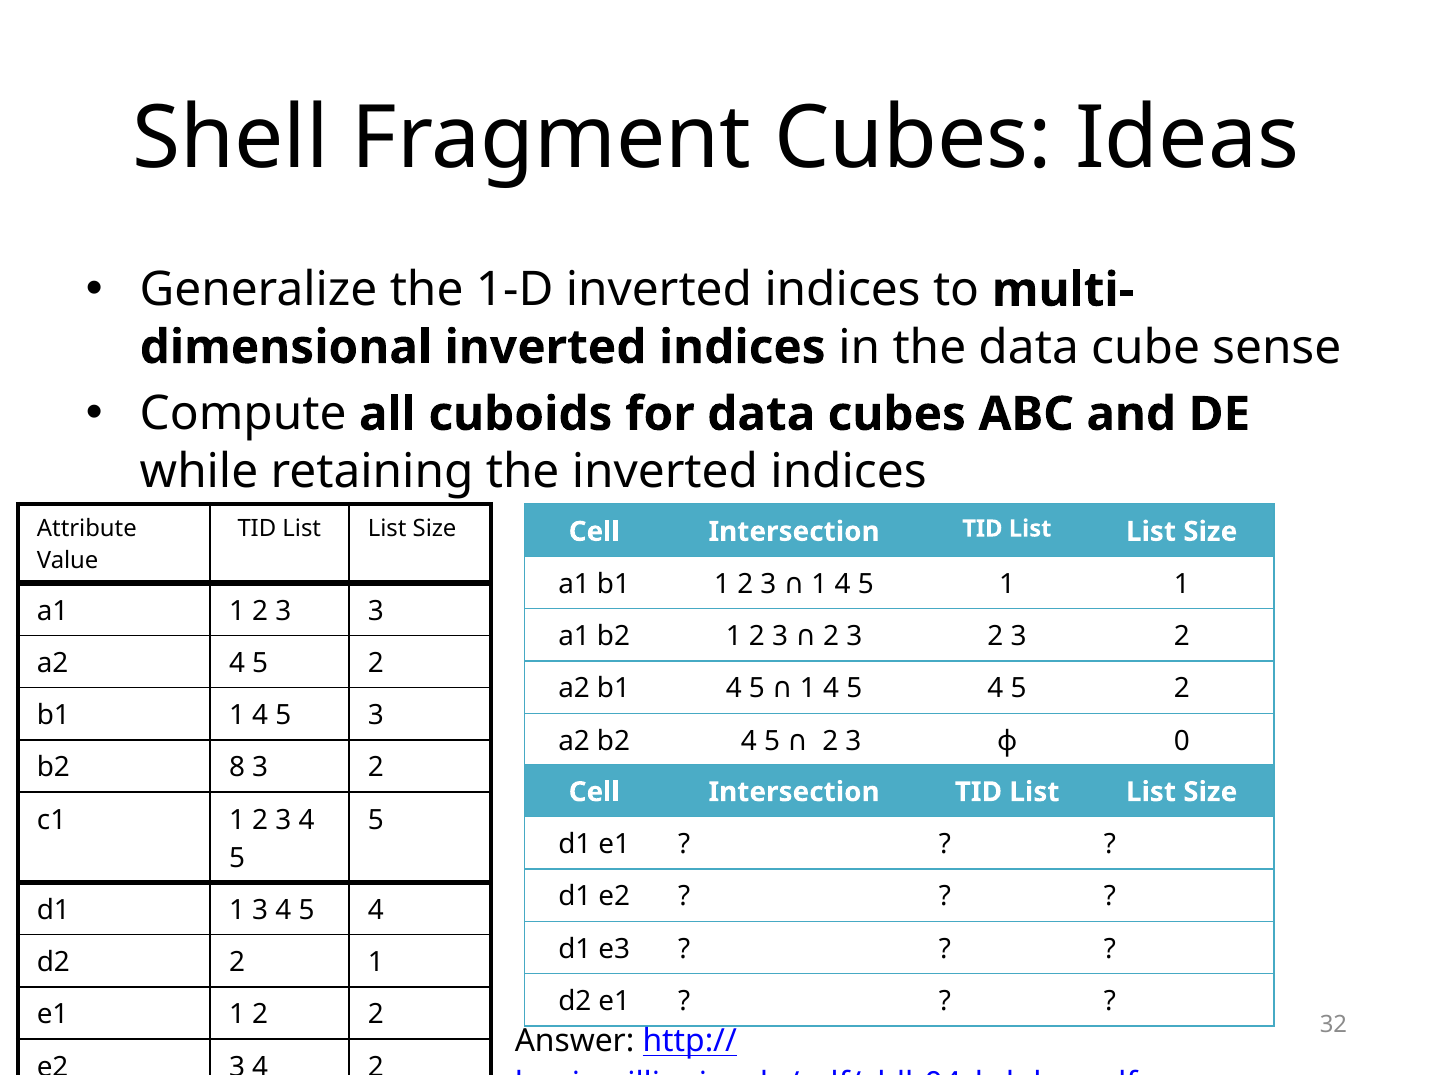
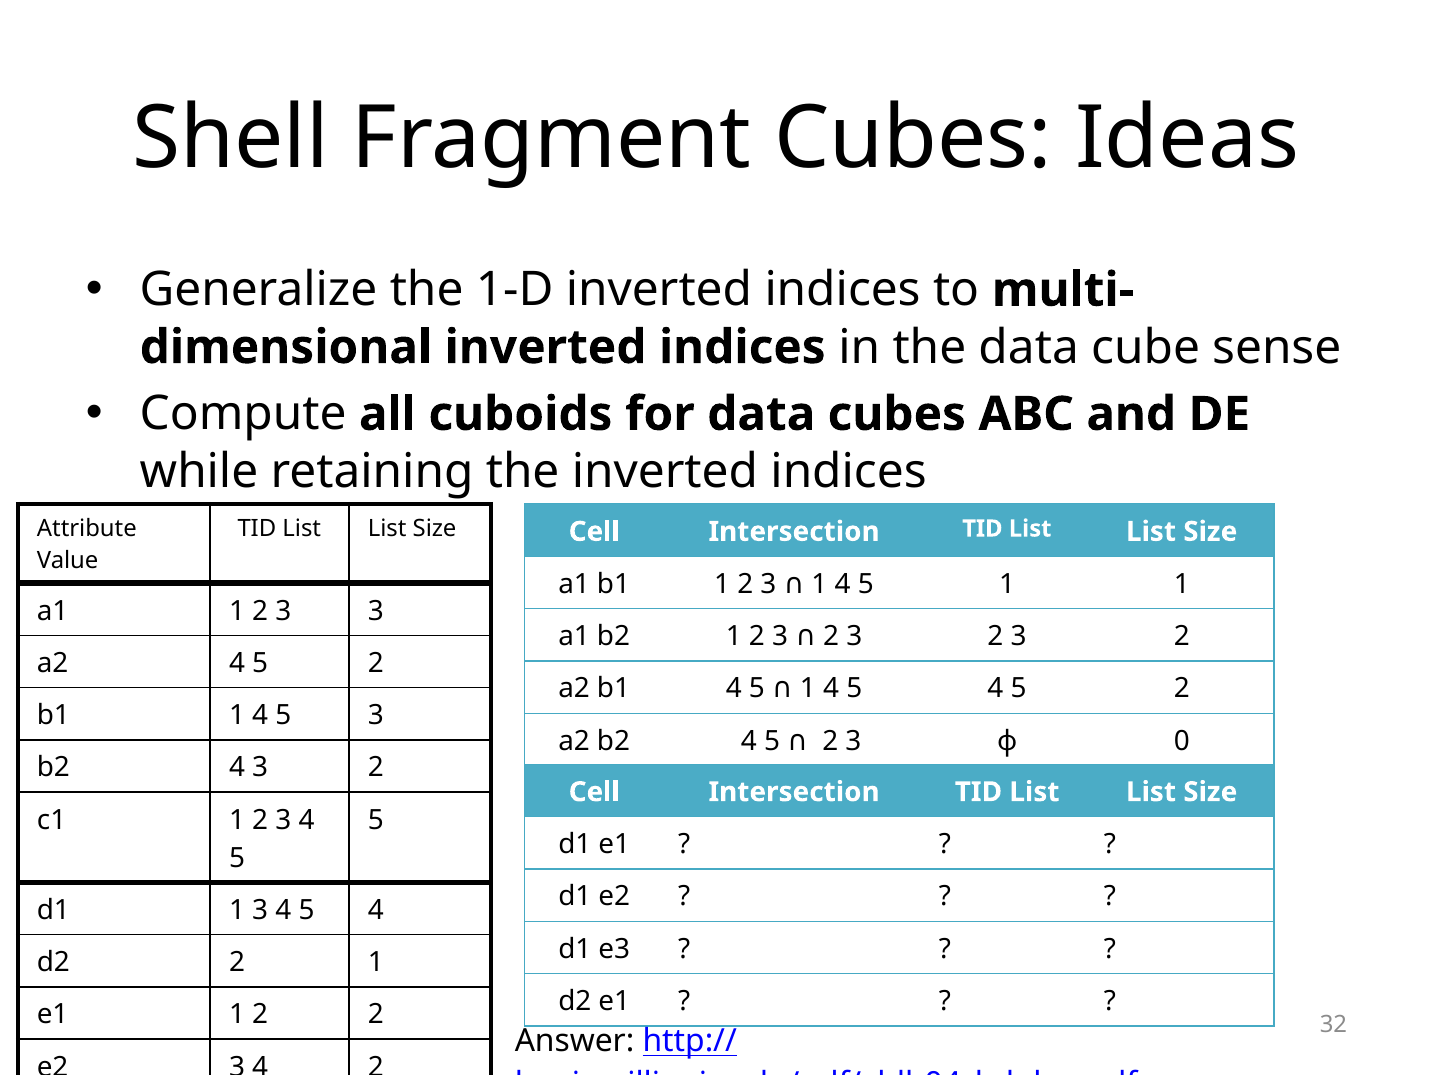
8: 8 -> 4 (237, 767)
